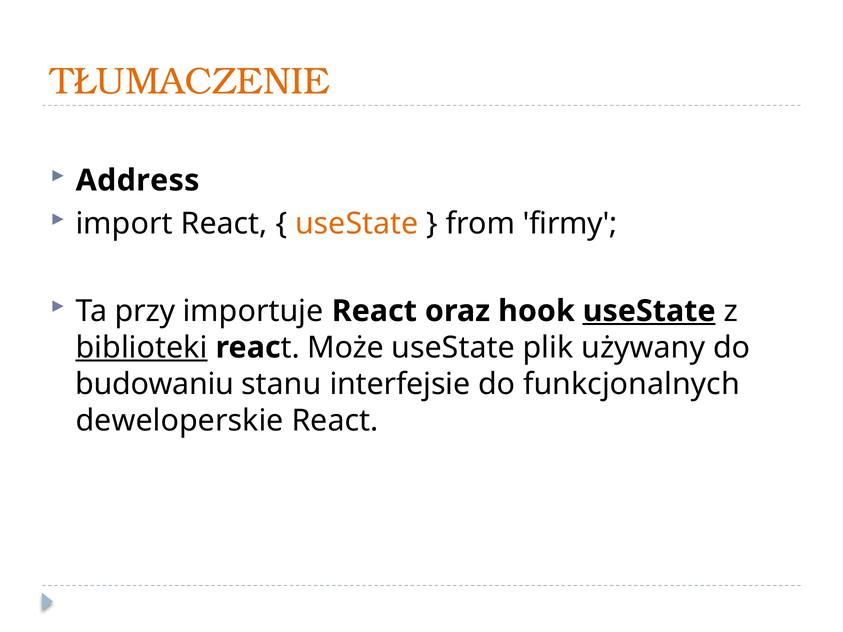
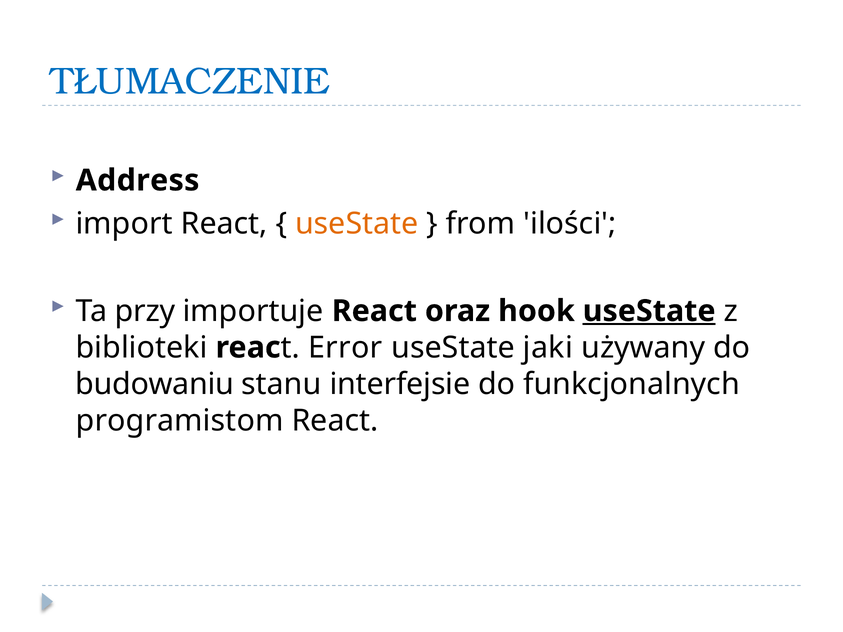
TŁUMACZENIE colour: orange -> blue (190, 81)
firmy: firmy -> ilości (570, 224)
biblioteki underline: present -> none (142, 348)
Może: Może -> Error (345, 348)
plik: plik -> jaki (548, 348)
deweloperskie: deweloperskie -> programistom (180, 421)
